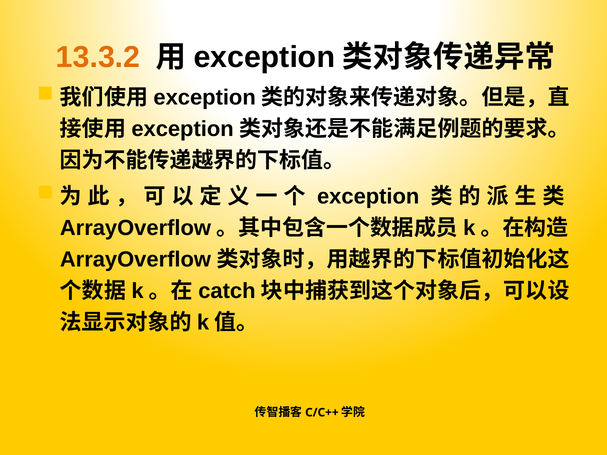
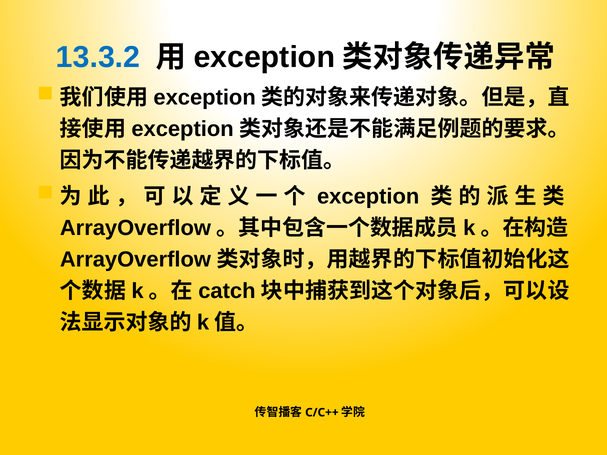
13.3.2 colour: orange -> blue (98, 57)
